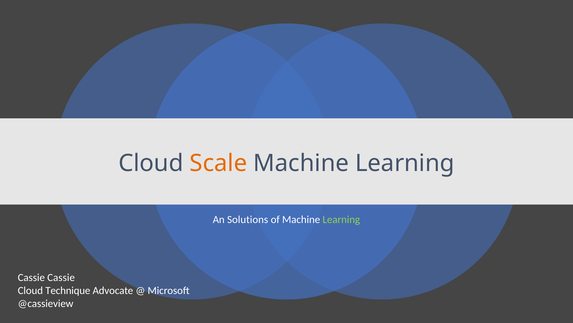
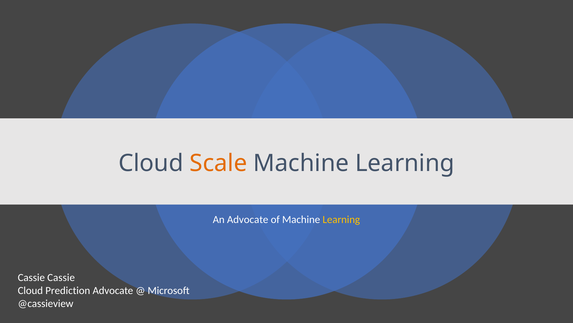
An Solutions: Solutions -> Advocate (248, 219)
Learning colour: light green -> yellow (341, 219)
Technique: Technique -> Prediction (68, 290)
